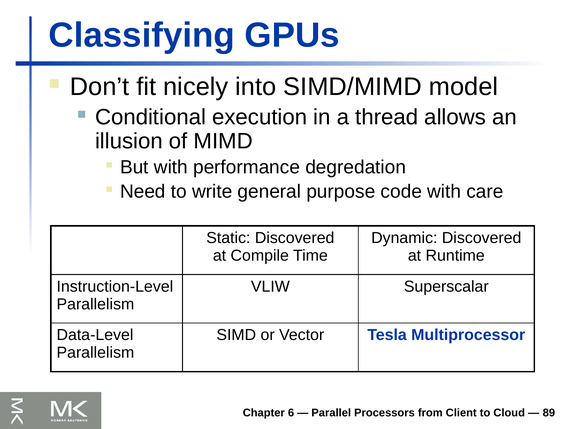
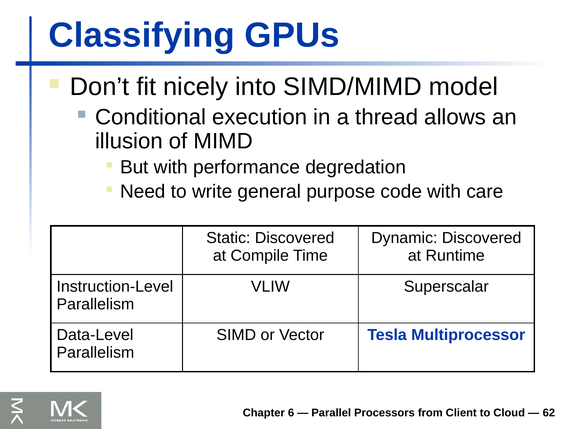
89: 89 -> 62 (549, 413)
